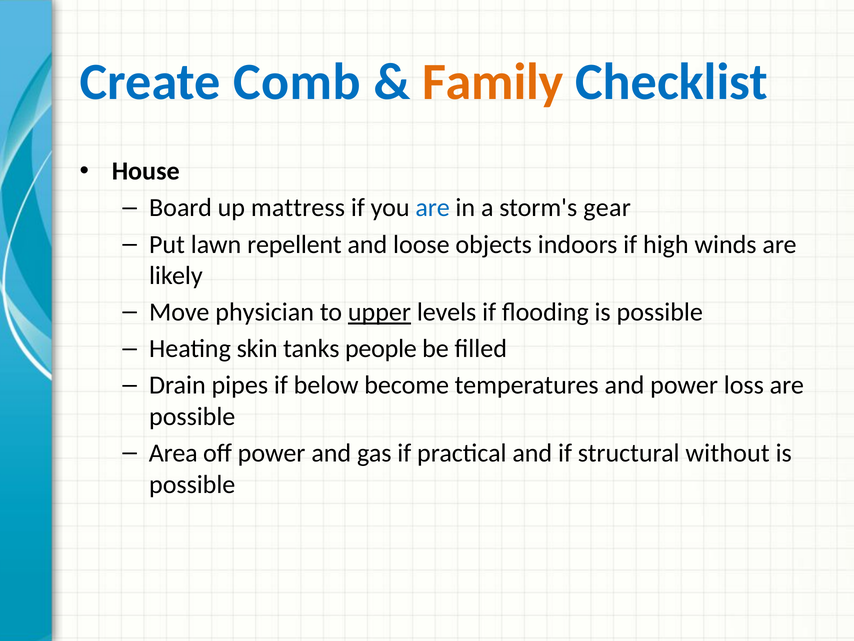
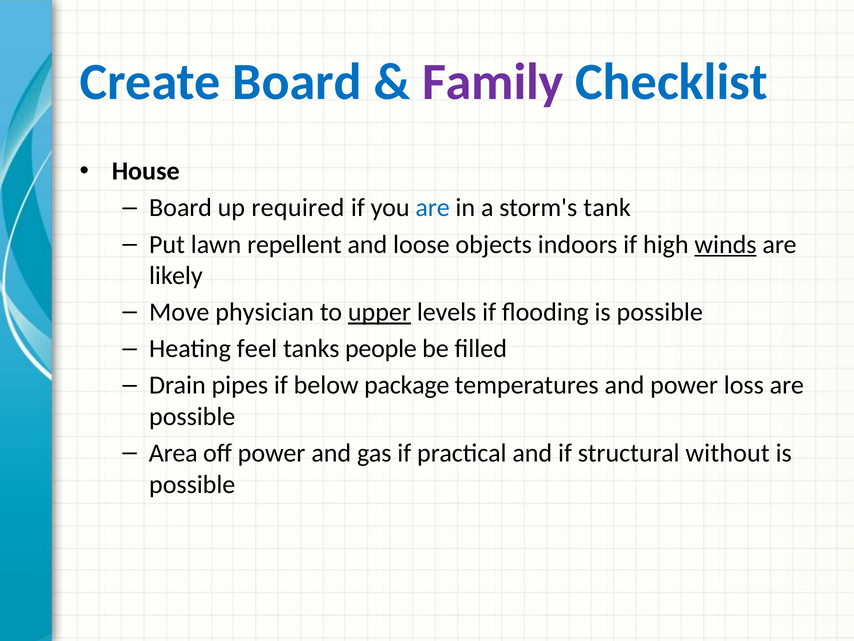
Create Comb: Comb -> Board (297, 82)
Family colour: orange -> purple (493, 82)
mattress: mattress -> required (298, 208)
gear: gear -> tank (607, 208)
winds underline: none -> present (725, 244)
skin: skin -> feel (257, 349)
become: become -> package (407, 385)
